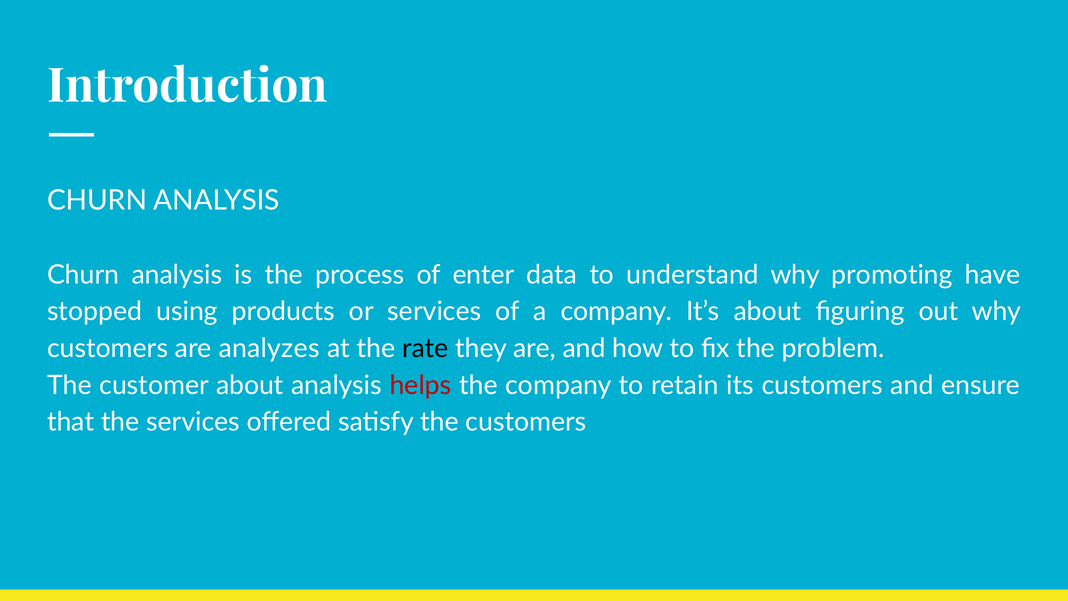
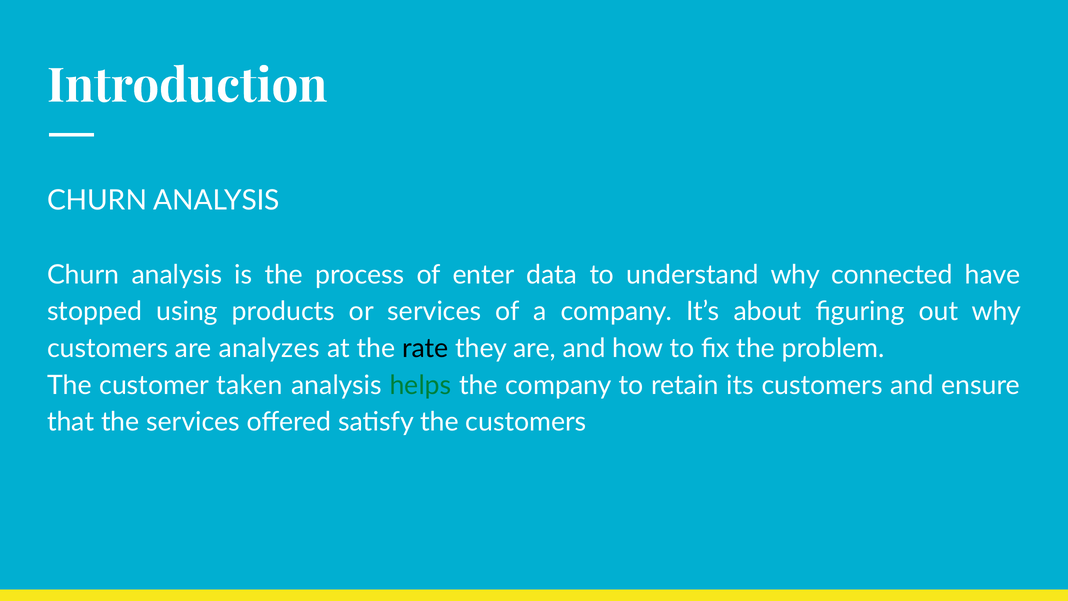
promoting: promoting -> connected (892, 275)
customer about: about -> taken (250, 385)
helps colour: red -> green (420, 385)
